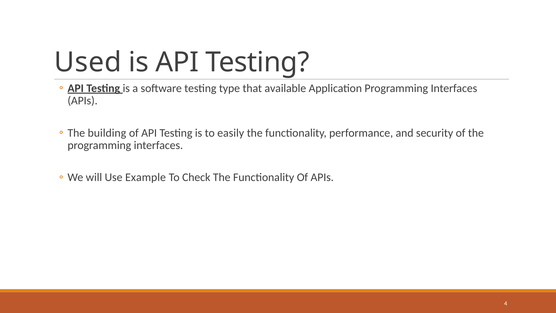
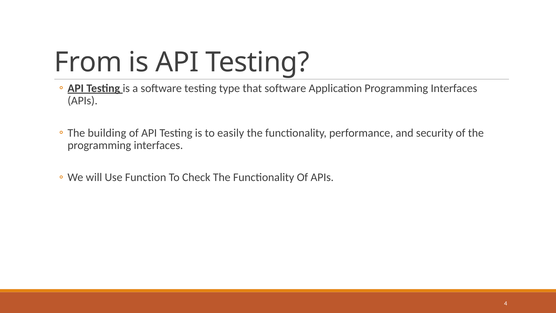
Used: Used -> From (88, 62)
that available: available -> software (285, 88)
Example: Example -> Function (146, 177)
